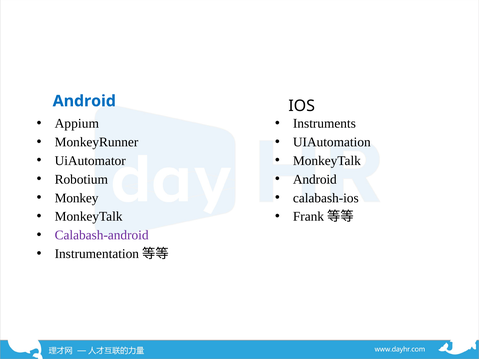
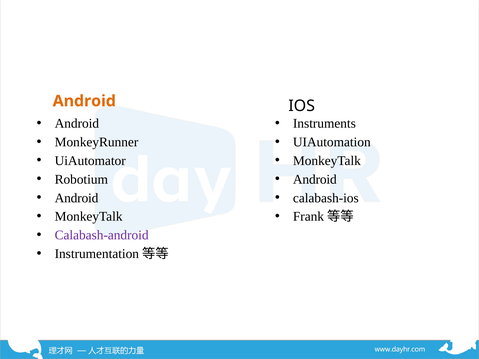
Android colour: blue -> orange (84, 101)
Appium: Appium -> Android (77, 124)
Monkey: Monkey -> Android (77, 198)
